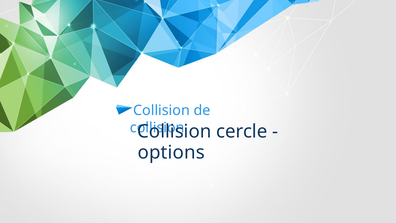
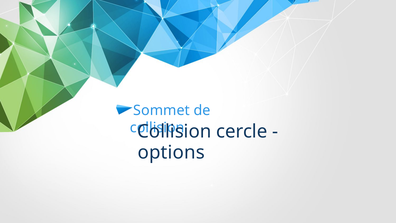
Collision: Collision -> Sommet (162, 110)
